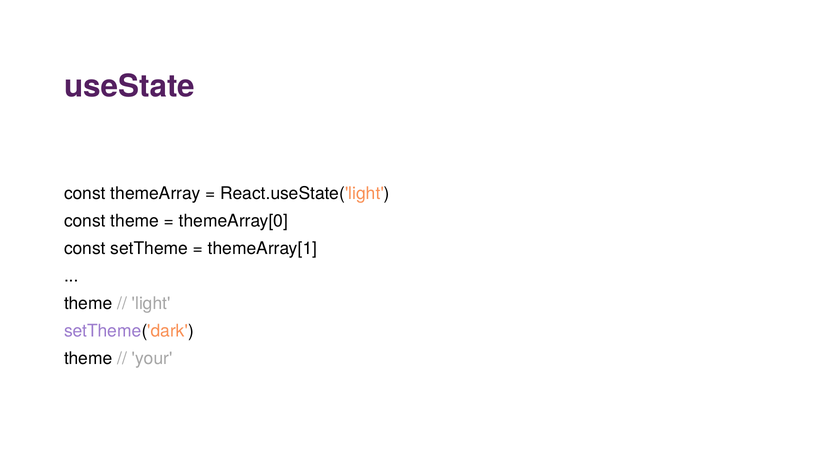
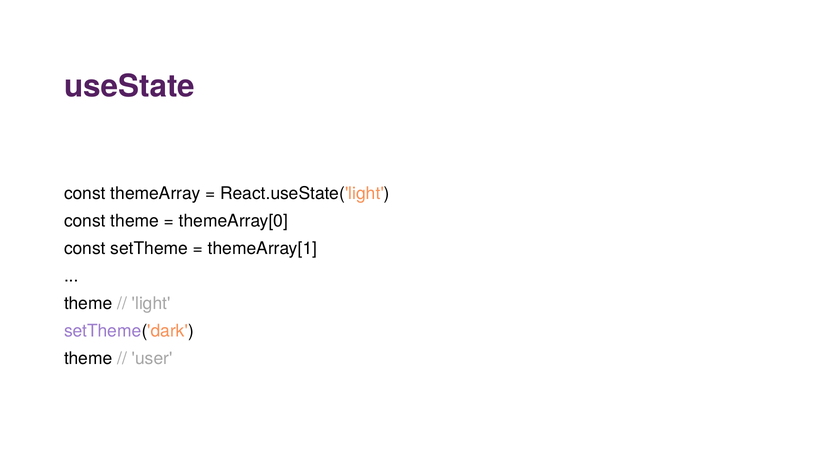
your: your -> user (152, 359)
